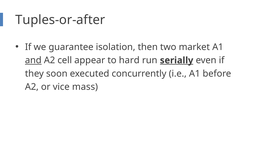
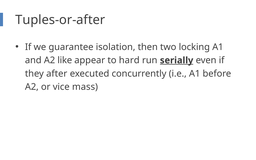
market: market -> locking (194, 47)
and underline: present -> none (33, 60)
cell: cell -> like (65, 60)
soon: soon -> after (57, 74)
